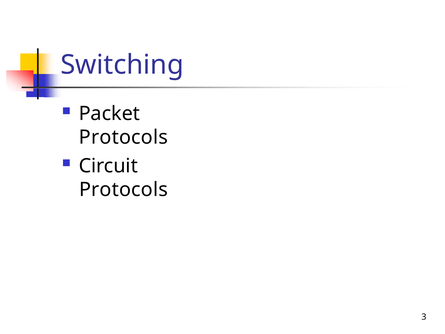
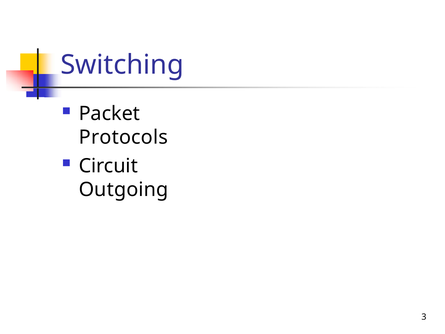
Protocols: Protocols -> Outgoing (124, 190)
